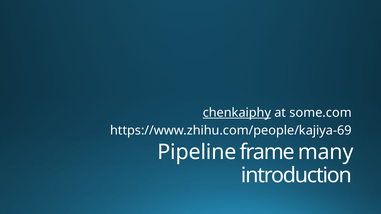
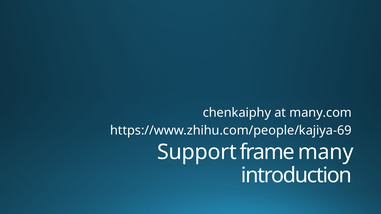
chenkaiphy underline: present -> none (237, 113)
some.com: some.com -> many.com (321, 113)
Pipeline: Pipeline -> Support (197, 152)
